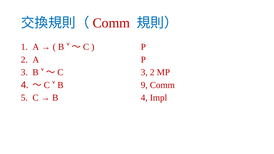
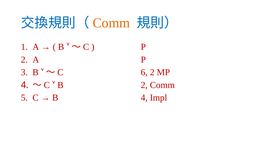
Comm colour: red -> orange (111, 23)
3: 3 -> 6 (144, 72)
9: 9 -> 2 (144, 85)
